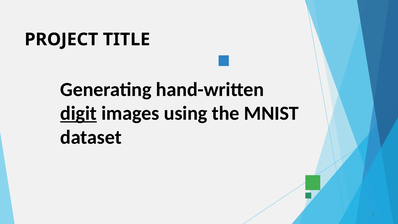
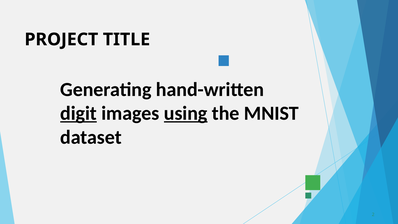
using underline: none -> present (186, 113)
